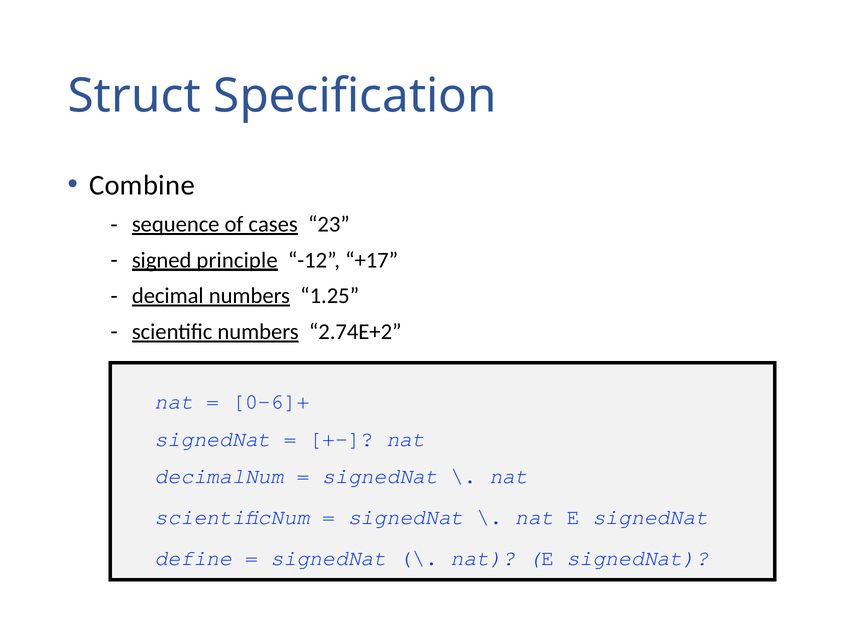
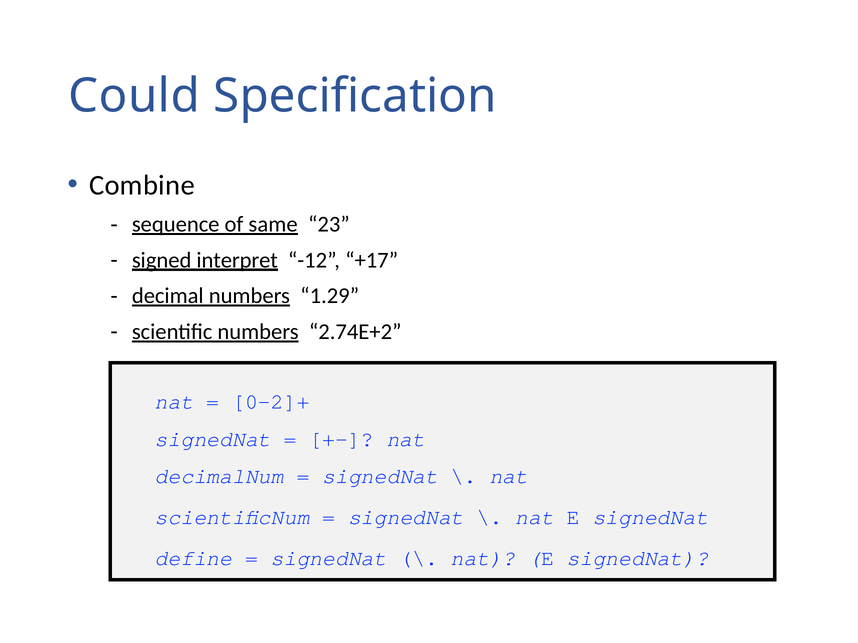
Struct: Struct -> Could (134, 96)
cases: cases -> same (273, 224)
principle: principle -> interpret (237, 260)
1.25: 1.25 -> 1.29 (330, 296)
0-6]+: 0-6]+ -> 0-2]+ (271, 402)
